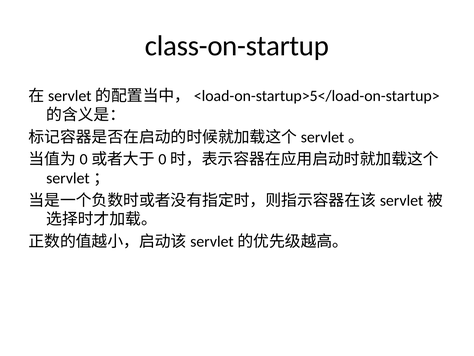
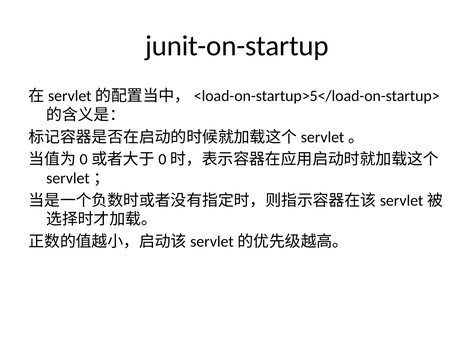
class-on-startup: class-on-startup -> junit-on-startup (237, 46)
